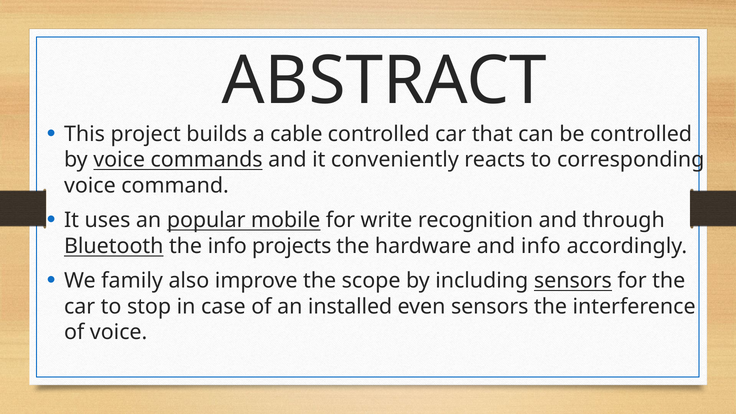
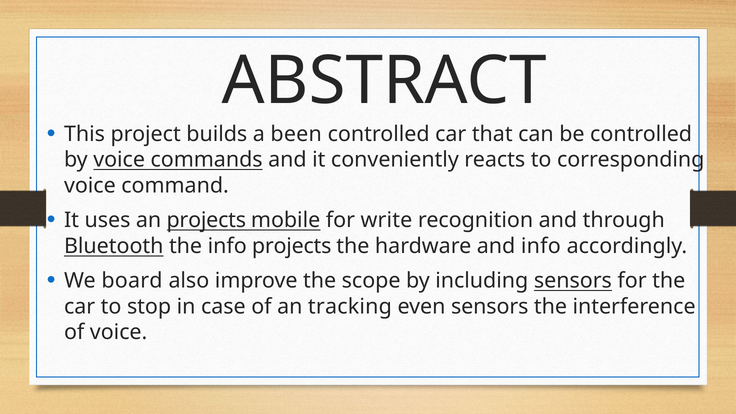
cable: cable -> been (296, 134)
an popular: popular -> projects (206, 220)
family: family -> board (132, 281)
installed: installed -> tracking (350, 306)
